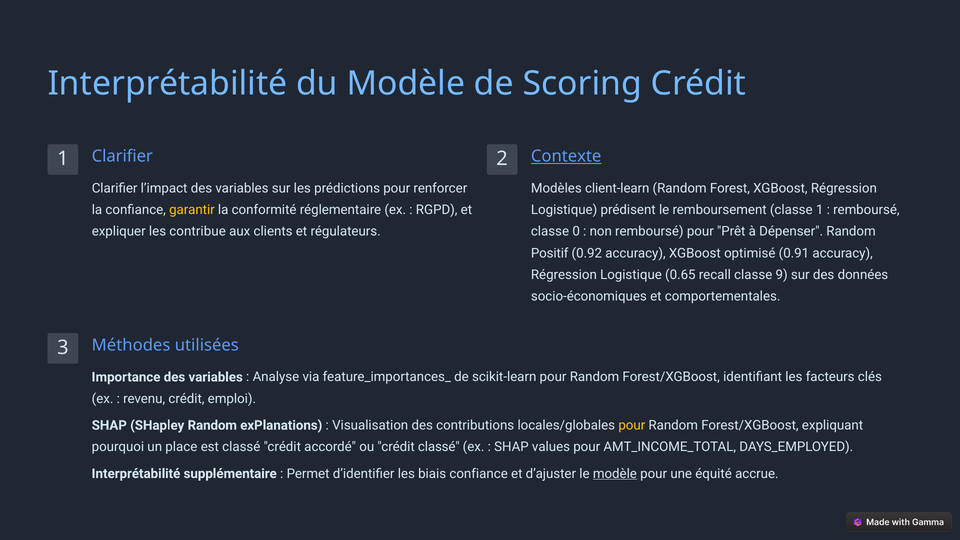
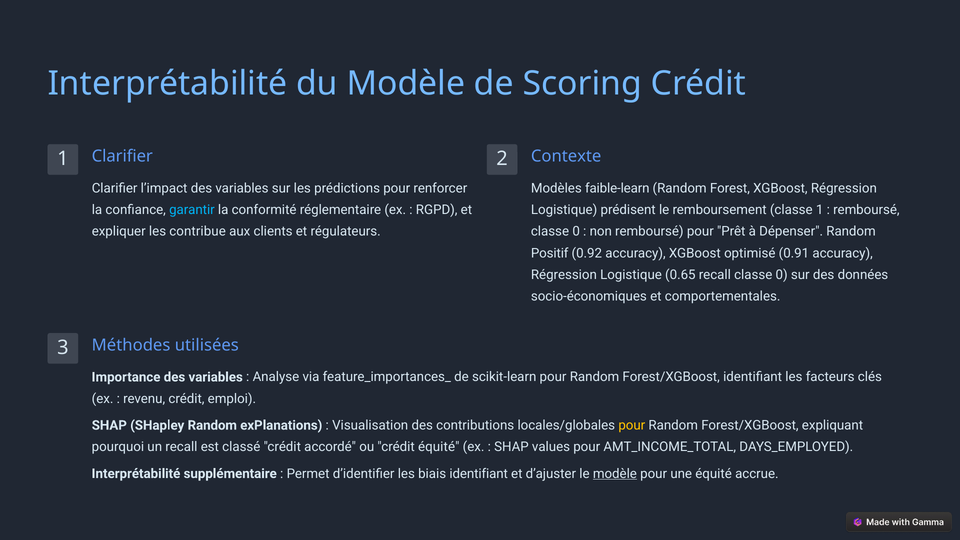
Contexte underline: present -> none (566, 156)
client-learn: client-learn -> faible-learn (617, 188)
garantir colour: yellow -> light blue (192, 210)
recall classe 9: 9 -> 0 (782, 275)
un place: place -> recall (181, 447)
crédit classé: classé -> équité (439, 447)
biais confiance: confiance -> identifiant (479, 474)
